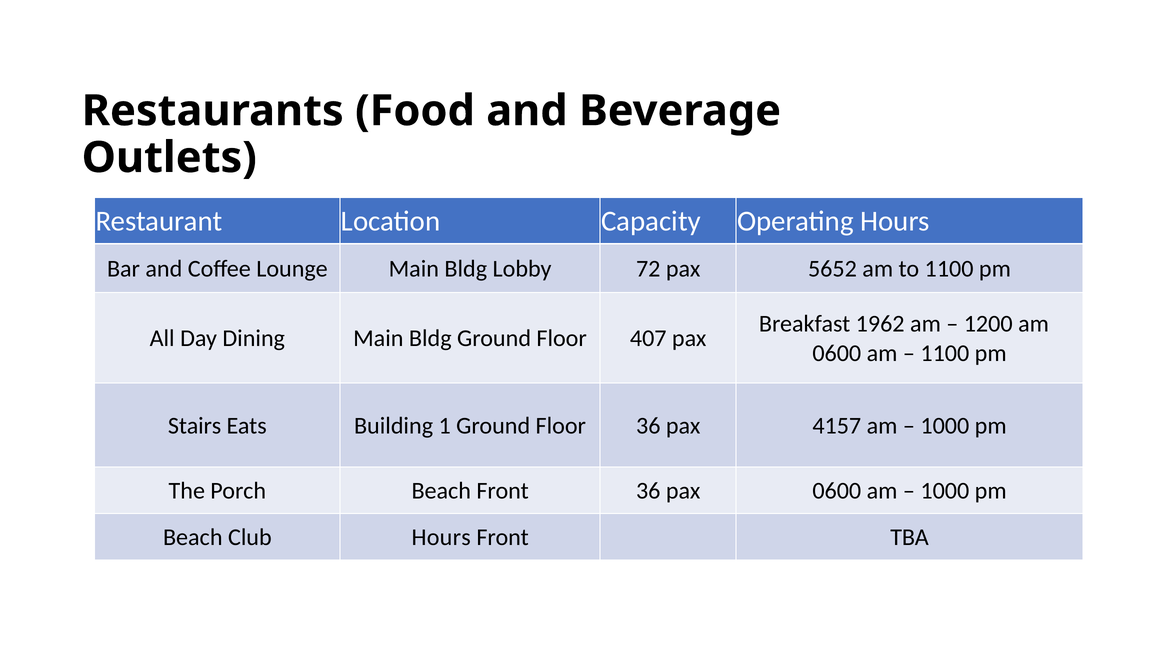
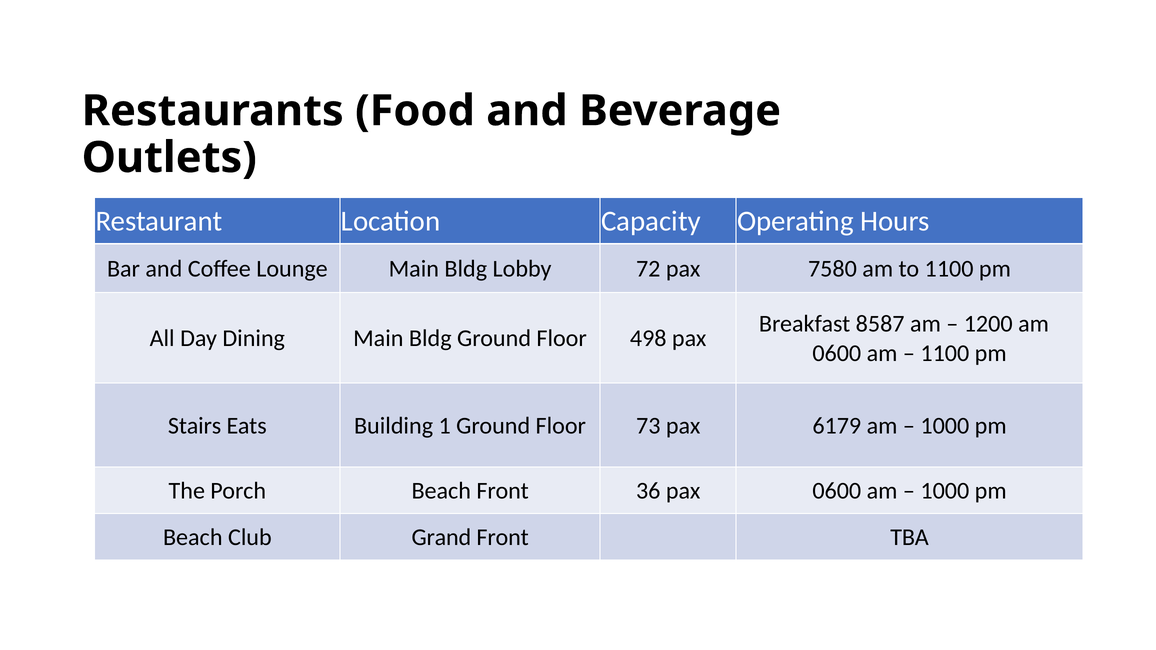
5652: 5652 -> 7580 (832, 269)
1962: 1962 -> 8587 (880, 324)
407: 407 -> 498 (648, 339)
Floor 36: 36 -> 73 (648, 426)
4157: 4157 -> 6179 (837, 426)
Club Hours: Hours -> Grand (441, 538)
